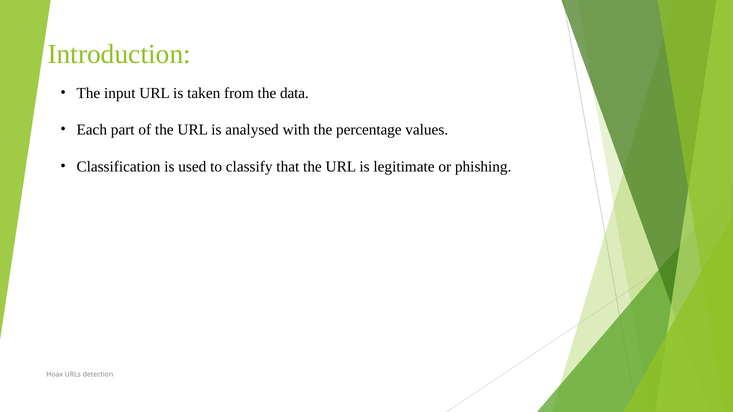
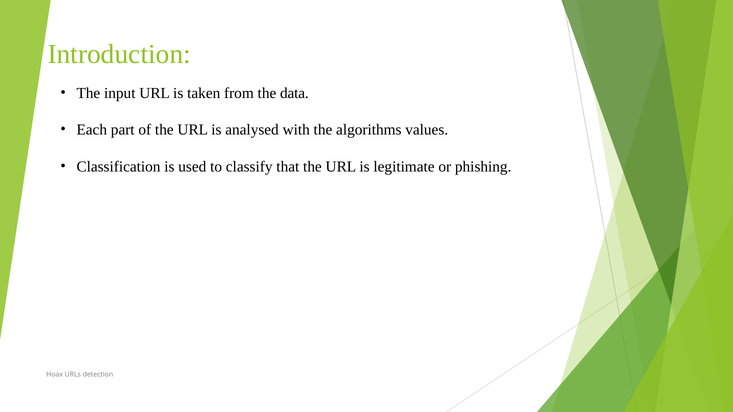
percentage: percentage -> algorithms (369, 130)
